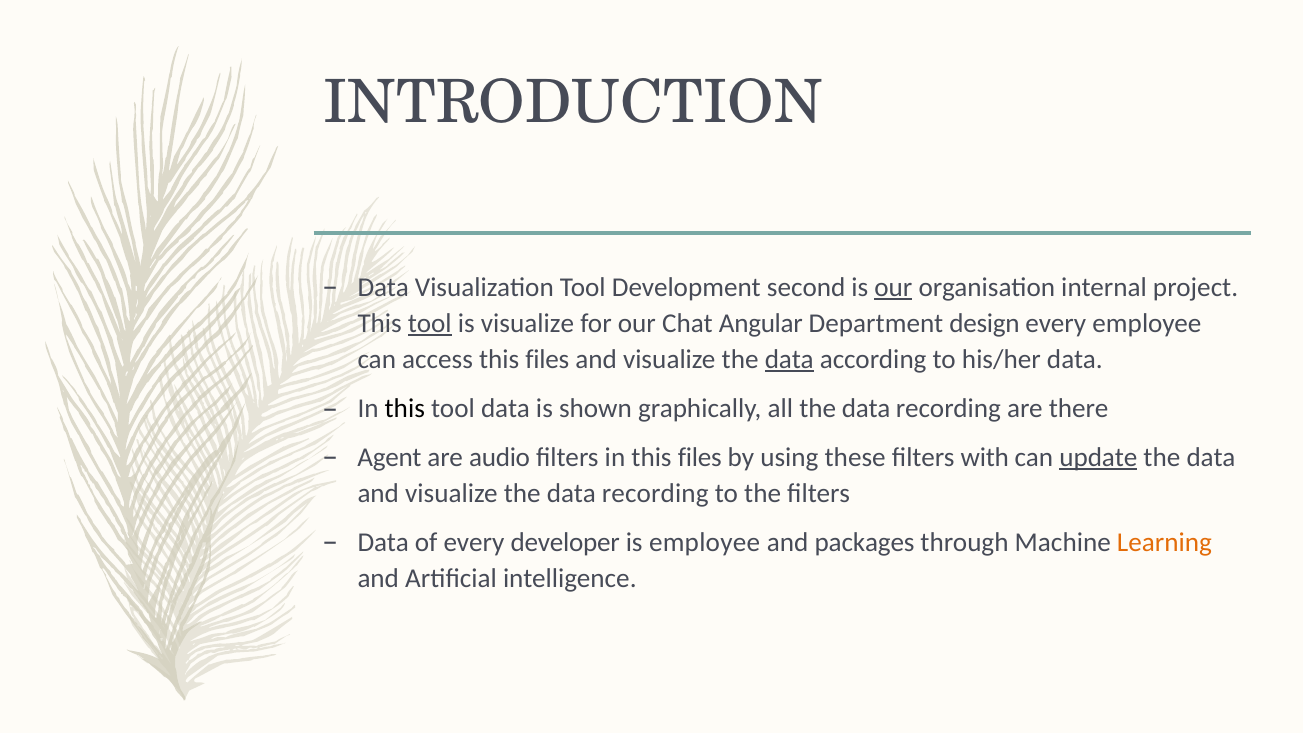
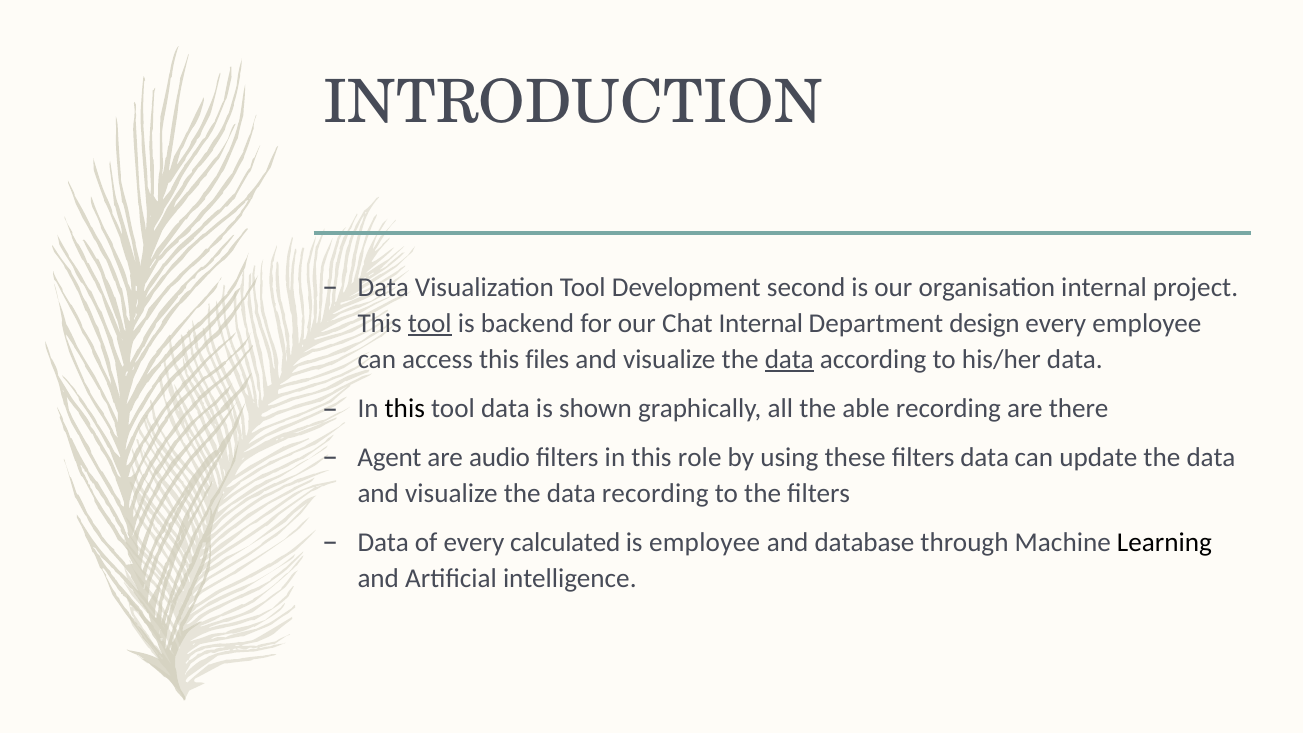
our underline: present -> none (893, 287)
is visualize: visualize -> backend (527, 323)
Chat Angular: Angular -> Internal (761, 323)
all the data: data -> able (866, 408)
in this files: files -> role (700, 457)
filters with: with -> data (985, 457)
update underline: present -> none (1098, 457)
developer: developer -> calculated (565, 542)
packages: packages -> database (865, 542)
Learning colour: orange -> black (1164, 542)
